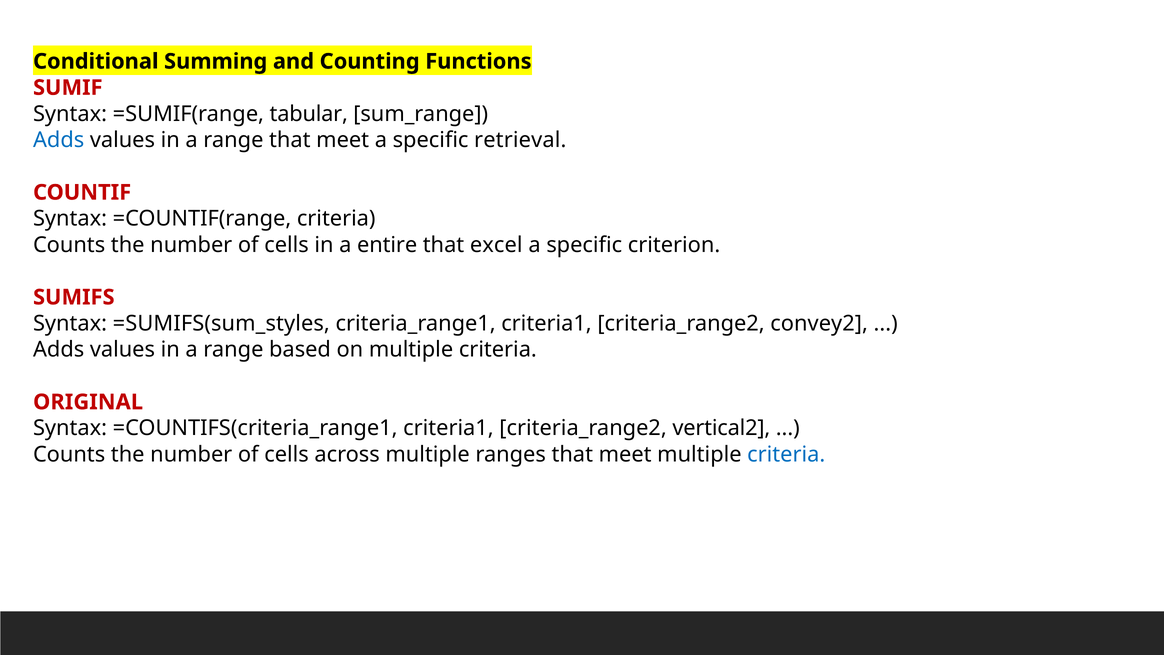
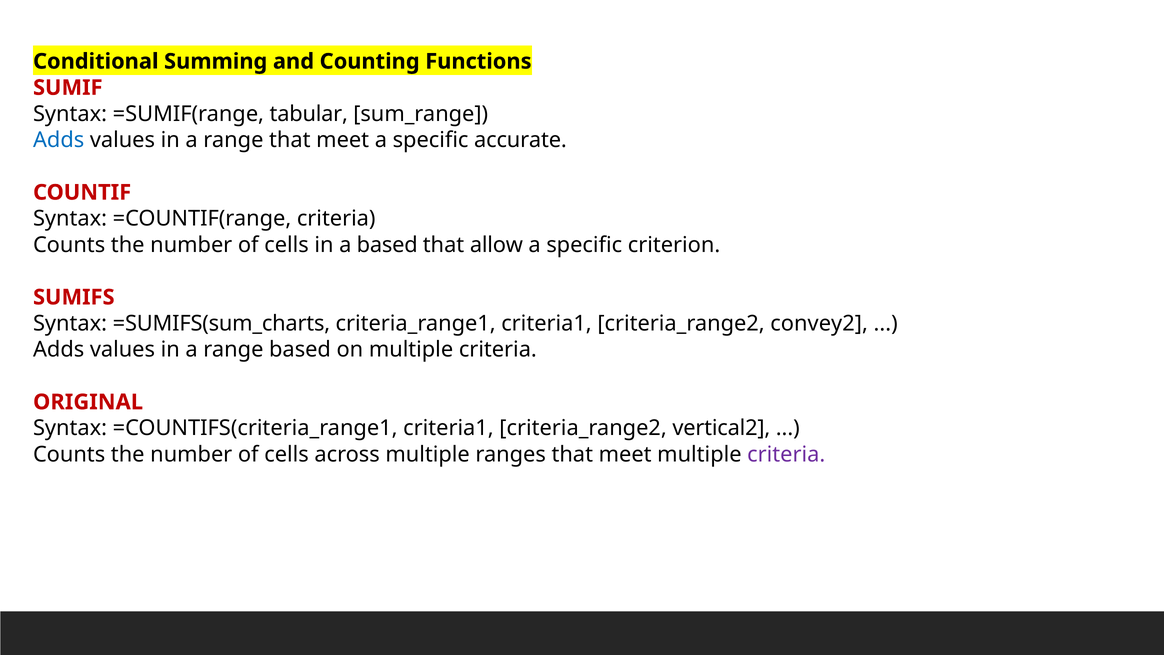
retrieval: retrieval -> accurate (520, 140)
a entire: entire -> based (387, 245)
excel: excel -> allow (496, 245)
=SUMIFS(sum_styles: =SUMIFS(sum_styles -> =SUMIFS(sum_charts (221, 323)
criteria colour: blue -> purple (786, 454)
